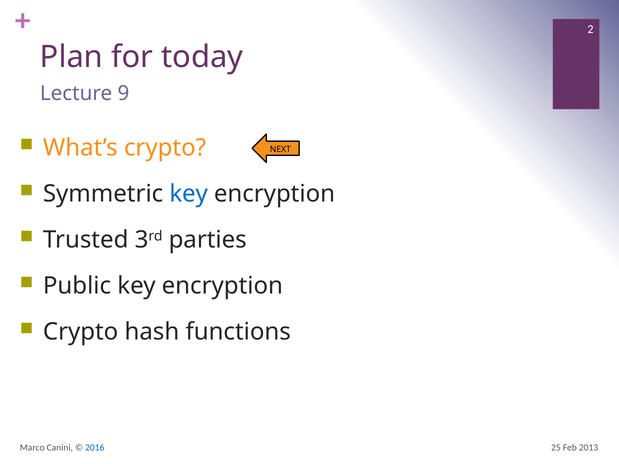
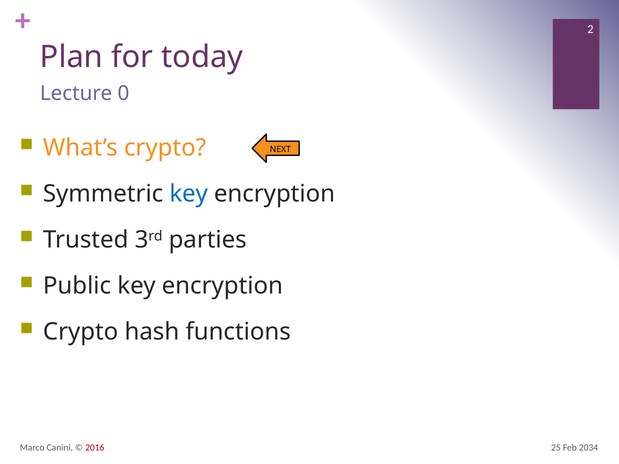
9: 9 -> 0 (123, 93)
2016 colour: blue -> red (95, 448)
2013: 2013 -> 2034 (589, 448)
